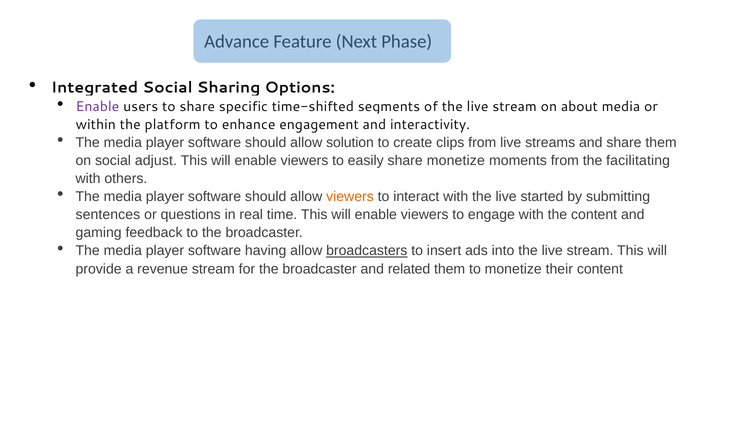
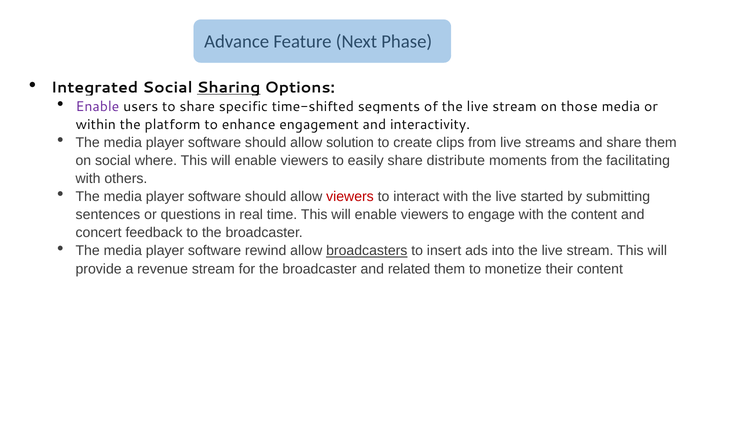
Sharing underline: none -> present (229, 87)
about: about -> those (579, 106)
adjust: adjust -> where (156, 160)
share monetize: monetize -> distribute (456, 160)
viewers colour: orange -> red (350, 197)
gaming: gaming -> concert (99, 233)
having: having -> rewind (266, 251)
